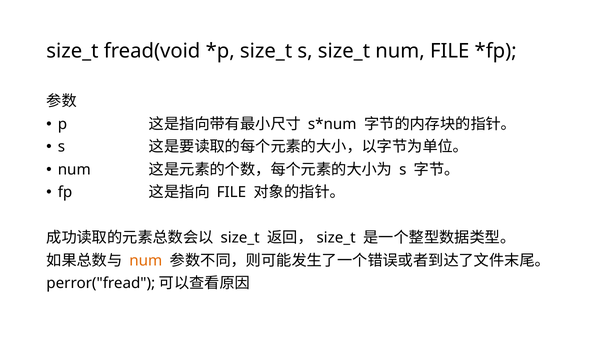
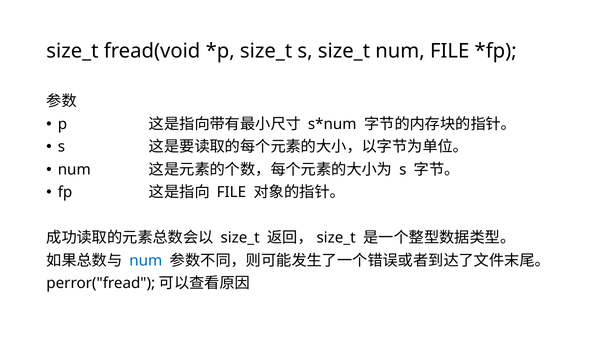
num colour: orange -> blue (146, 261)
